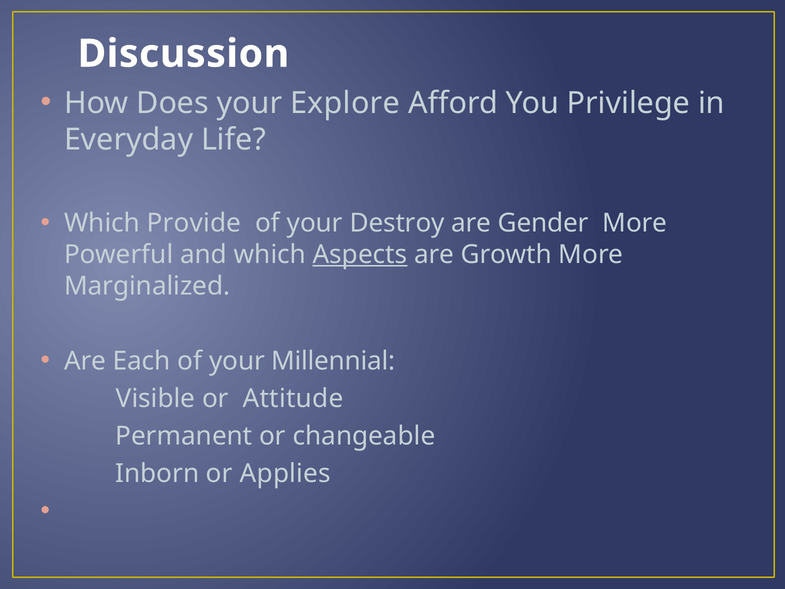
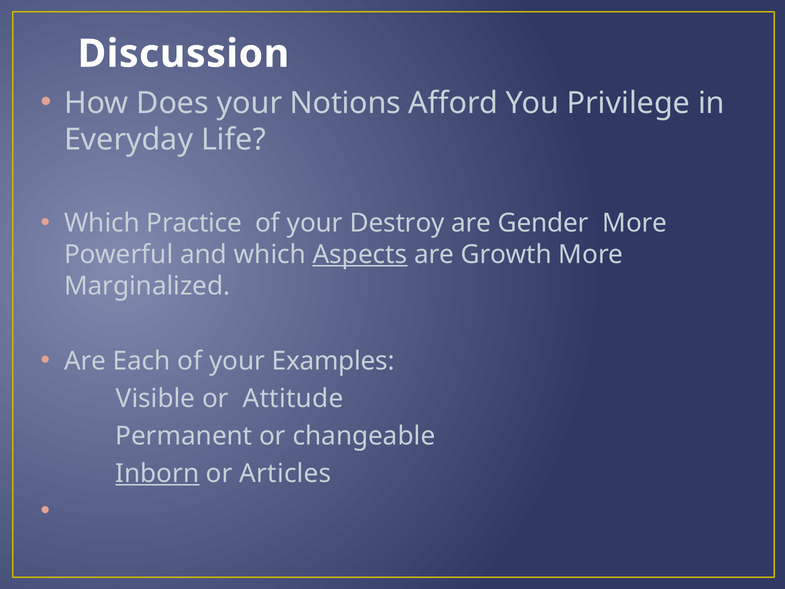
Explore: Explore -> Notions (345, 103)
Provide: Provide -> Practice (194, 223)
Millennial: Millennial -> Examples (333, 361)
Inborn underline: none -> present (157, 473)
Applies: Applies -> Articles (285, 473)
